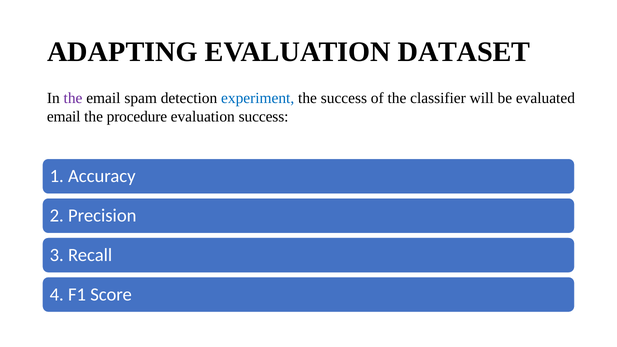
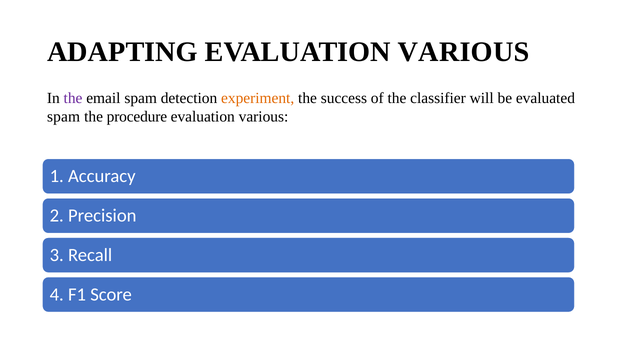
DATASET: DATASET -> VARIOUS (464, 52)
experiment colour: blue -> orange (258, 98)
email: email -> spam (64, 117)
success: success -> various (264, 117)
